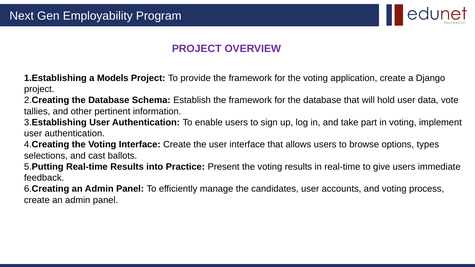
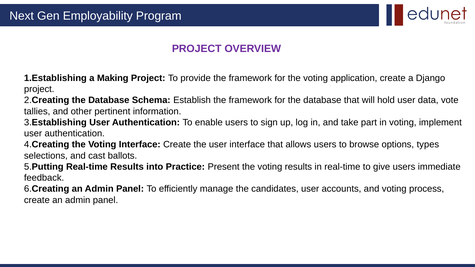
Models: Models -> Making (113, 78)
